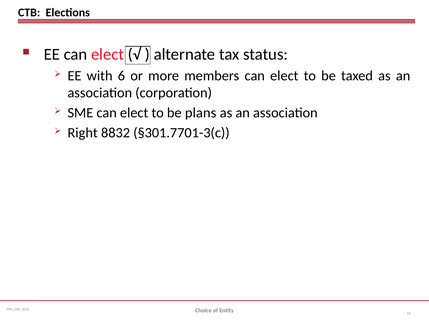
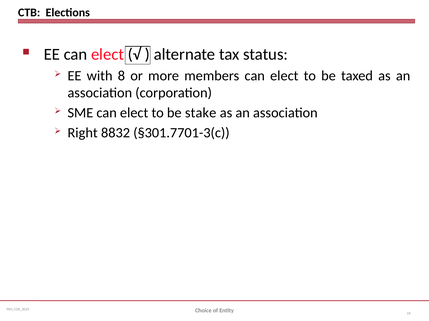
6: 6 -> 8 (121, 76)
plans: plans -> stake (201, 113)
